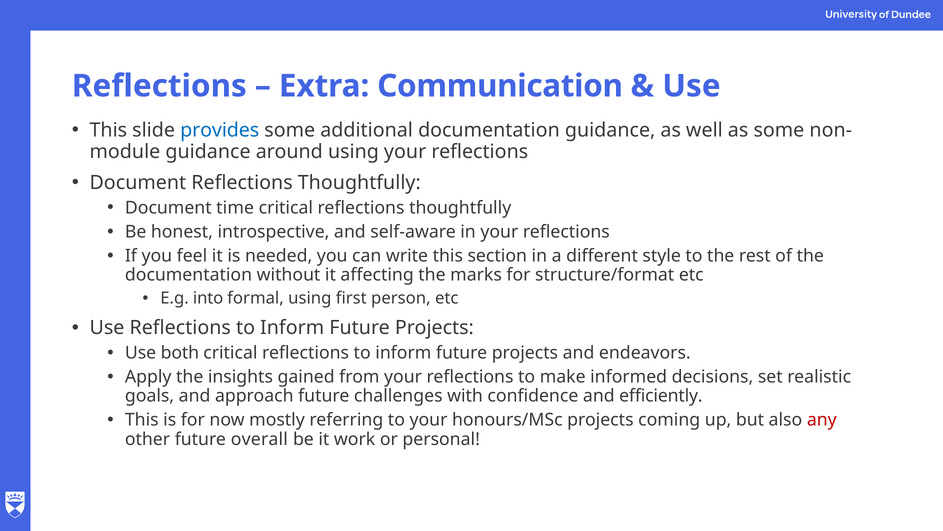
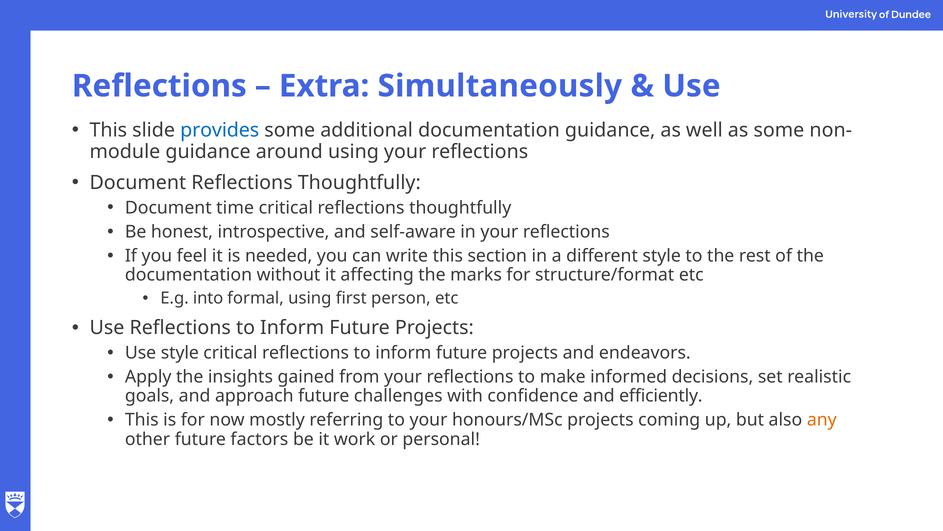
Communication: Communication -> Simultaneously (500, 86)
Use both: both -> style (180, 353)
any colour: red -> orange (822, 420)
overall: overall -> factors (259, 439)
